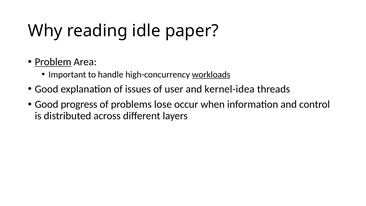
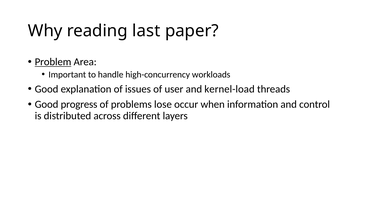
idle: idle -> last (146, 31)
workloads underline: present -> none (211, 74)
kernel-idea: kernel-idea -> kernel-load (230, 89)
